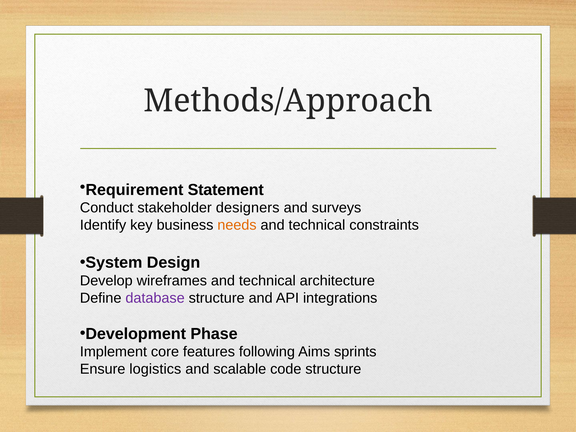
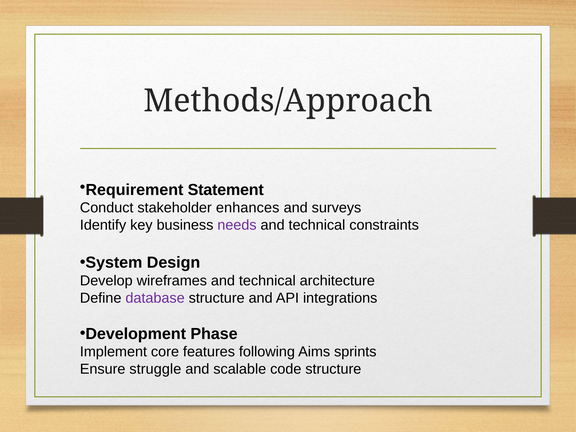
designers: designers -> enhances (248, 208)
needs colour: orange -> purple (237, 225)
logistics: logistics -> struggle (155, 369)
